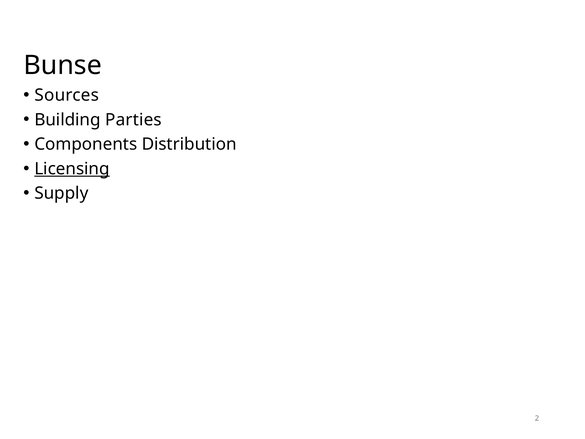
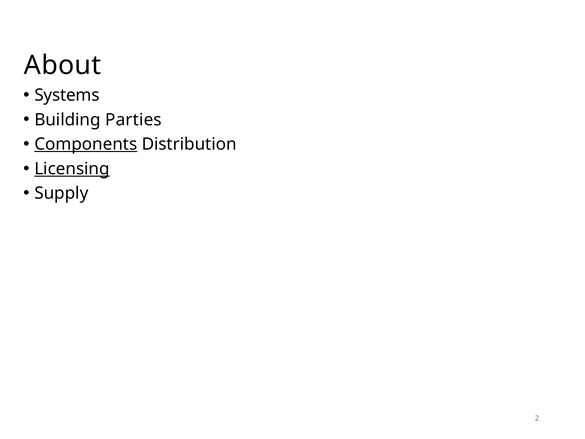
Bunse: Bunse -> About (63, 65)
Sources: Sources -> Systems (67, 95)
Components underline: none -> present (86, 144)
